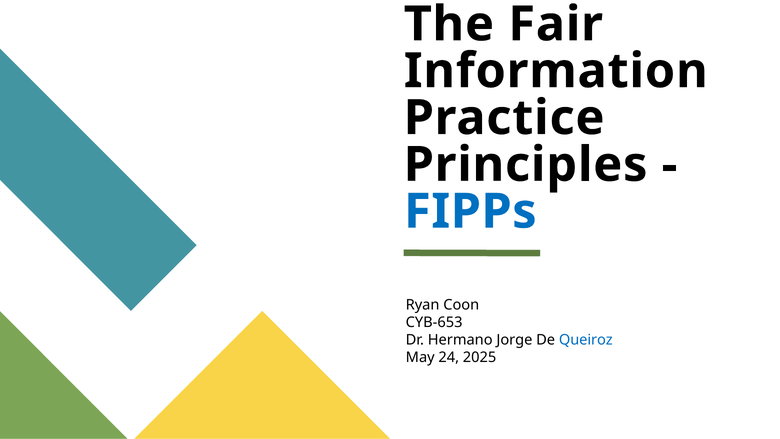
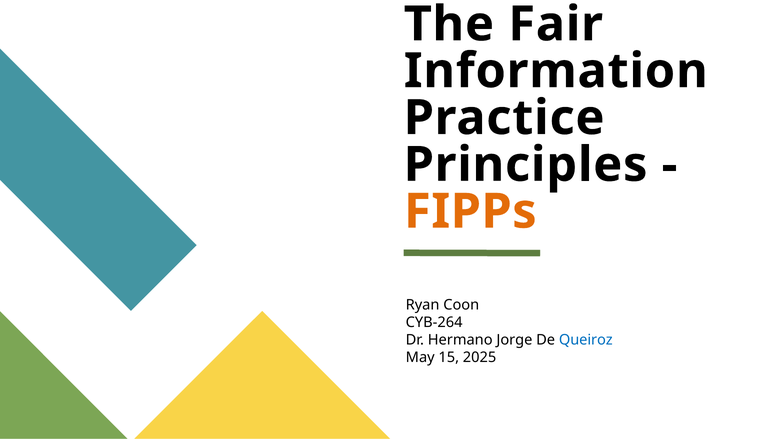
FIPPs colour: blue -> orange (470, 211)
CYB-653: CYB-653 -> CYB-264 (434, 322)
24: 24 -> 15 (449, 357)
